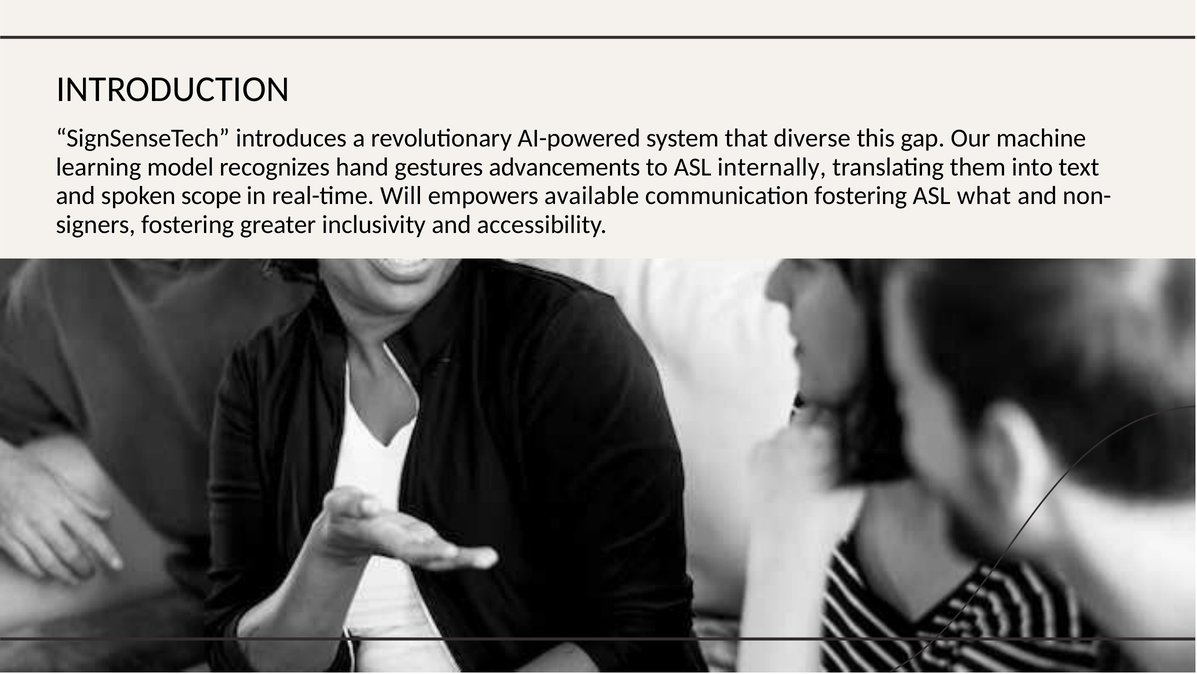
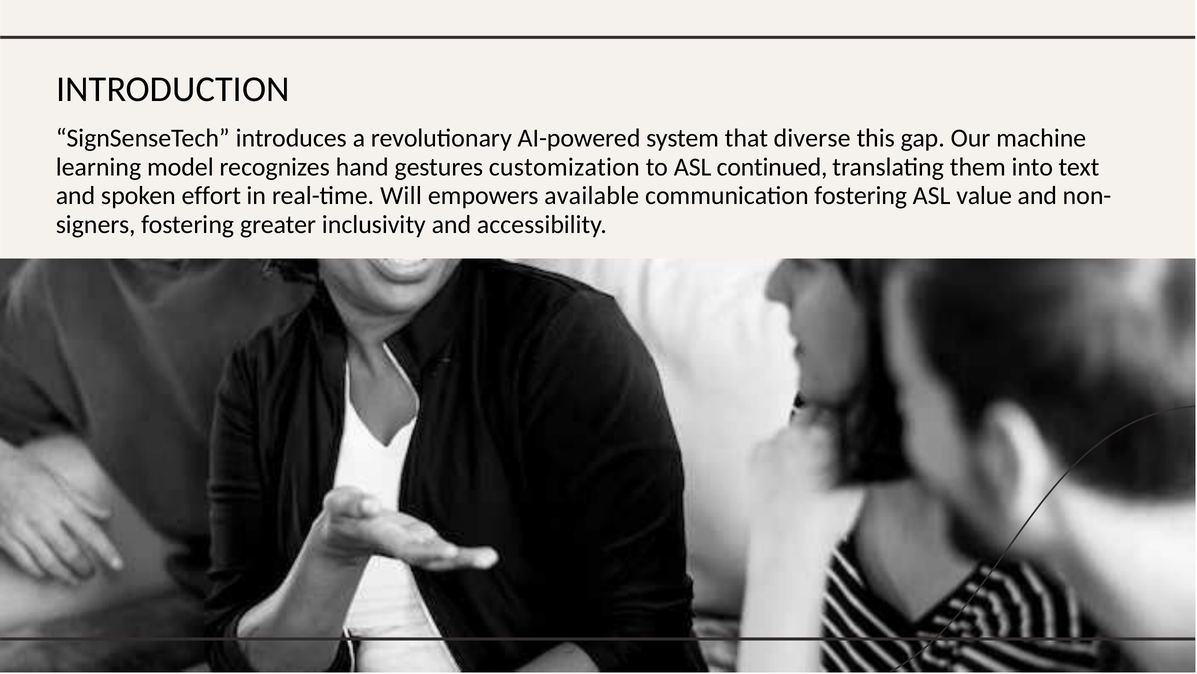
advancements: advancements -> customization (564, 167)
internally: internally -> continued (772, 167)
scope: scope -> effort (211, 196)
what: what -> value (984, 196)
